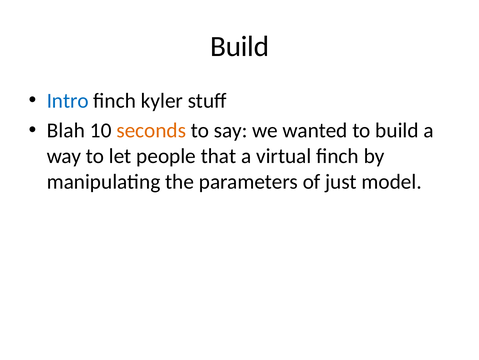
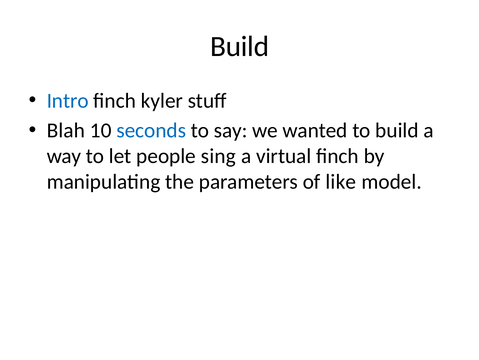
seconds colour: orange -> blue (151, 130)
that: that -> sing (218, 156)
just: just -> like (341, 181)
